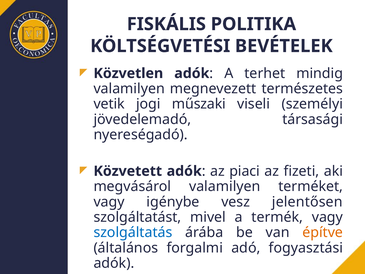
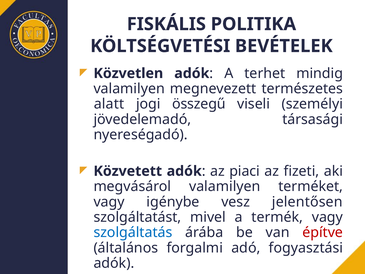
vetik: vetik -> alatt (109, 104)
műszaki: műszaki -> összegű (199, 104)
építve colour: orange -> red (323, 232)
